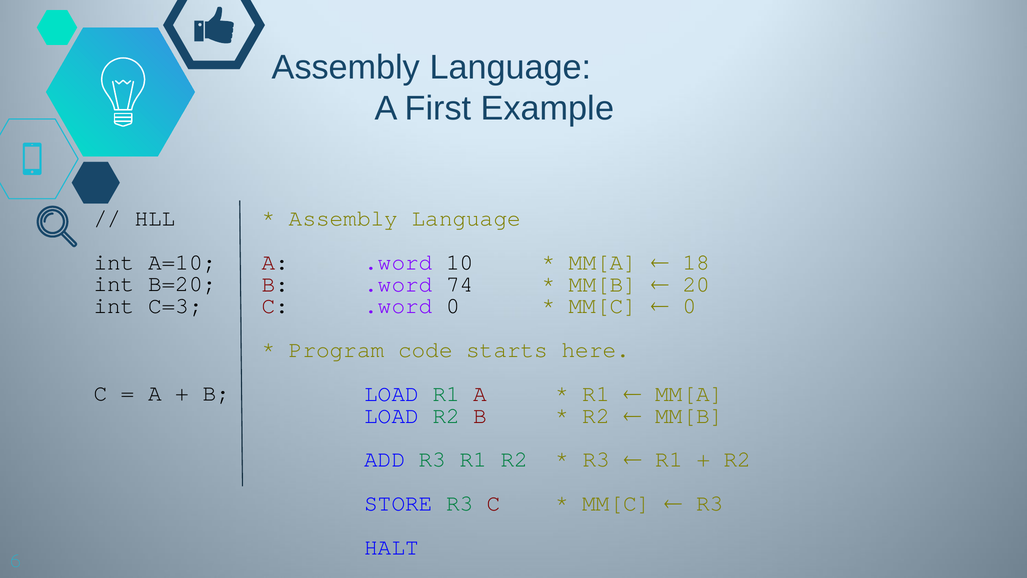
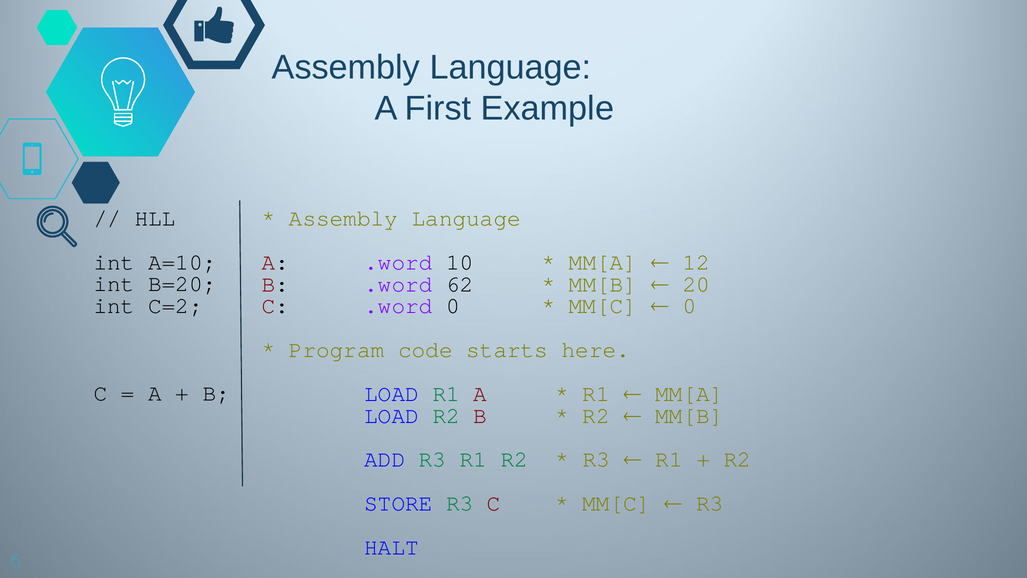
18: 18 -> 12 (696, 262)
74: 74 -> 62 (460, 284)
C=3: C=3 -> C=2 (175, 306)
